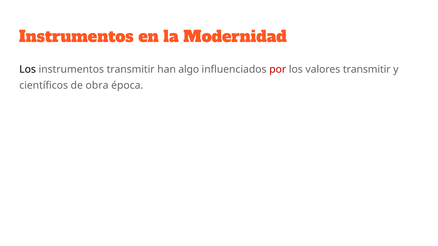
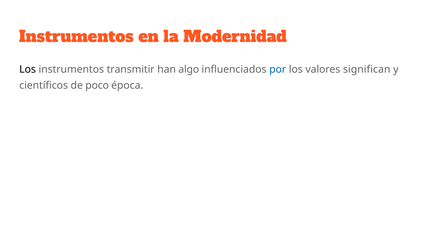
por colour: red -> blue (278, 69)
valores transmitir: transmitir -> significan (367, 69)
obra: obra -> poco (97, 86)
